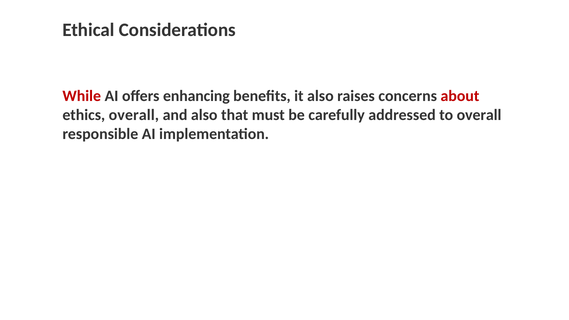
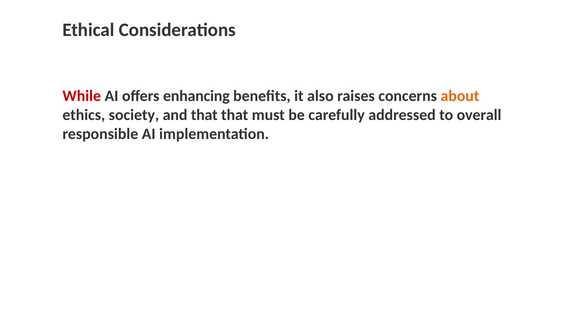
about colour: red -> orange (460, 96)
ethics overall: overall -> society (134, 115)
and also: also -> that (204, 115)
